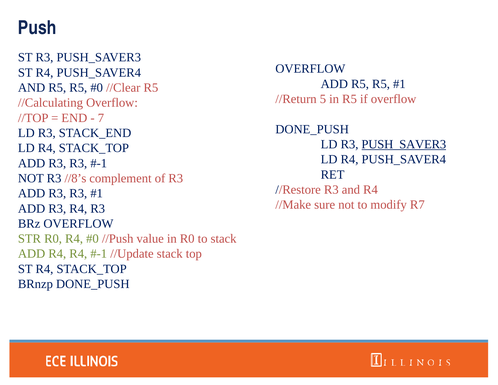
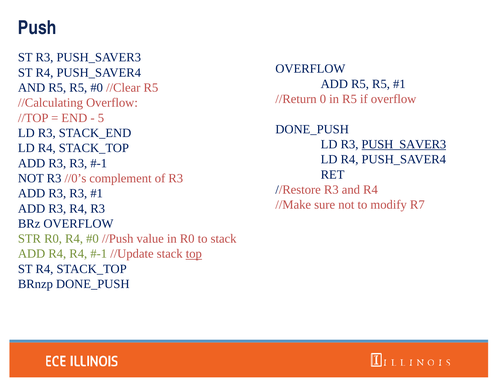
5: 5 -> 0 (323, 99)
7: 7 -> 5 (101, 118)
//8’s: //8’s -> //0’s (75, 178)
top underline: none -> present (194, 254)
